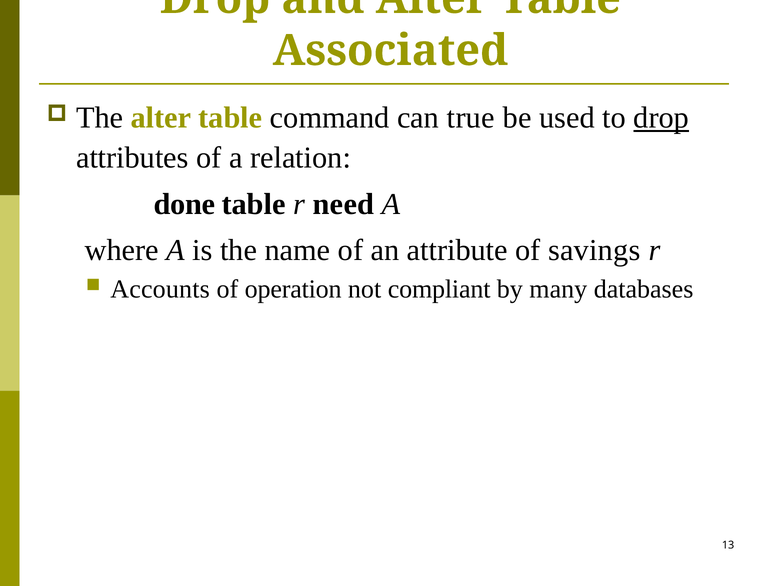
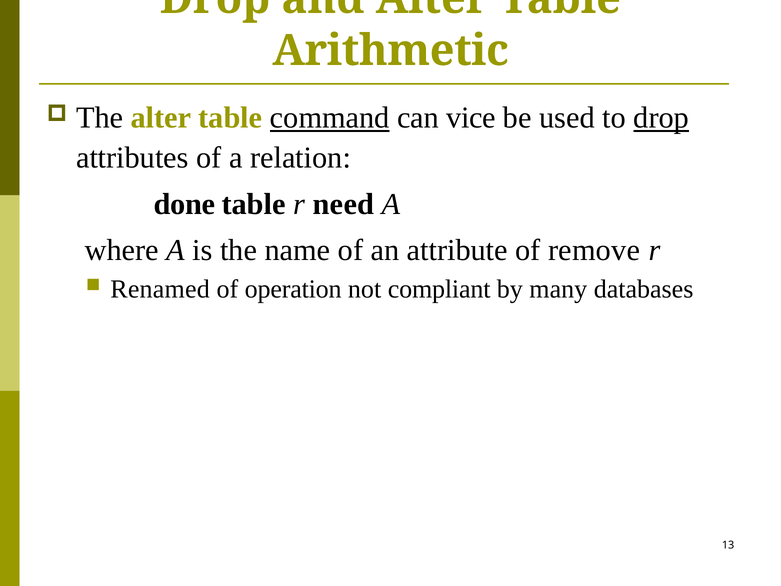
Associated: Associated -> Arithmetic (391, 51)
command underline: none -> present (330, 118)
true: true -> vice (471, 118)
savings: savings -> remove (594, 250)
Accounts: Accounts -> Renamed (160, 289)
